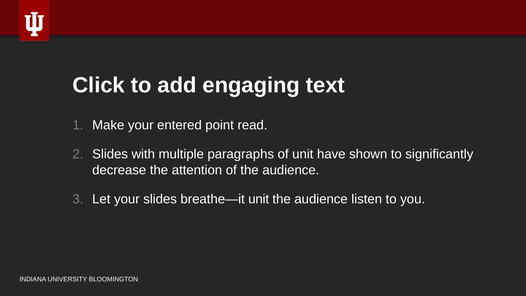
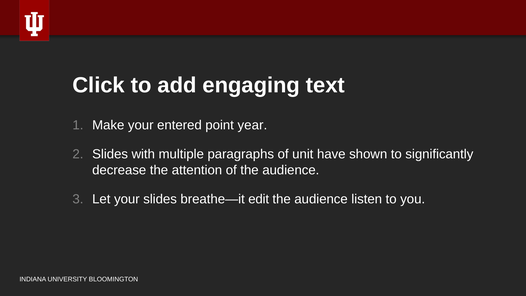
read: read -> year (252, 125)
breathe—it unit: unit -> edit (259, 199)
